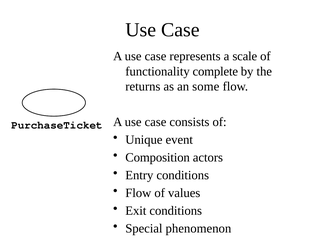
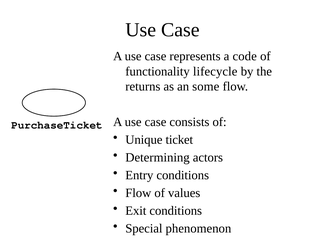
scale: scale -> code (245, 56)
complete: complete -> lifecycle (215, 71)
event: event -> ticket (179, 140)
Composition: Composition -> Determining (158, 157)
